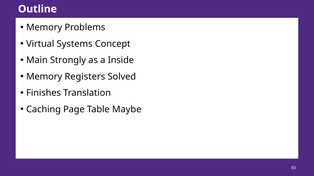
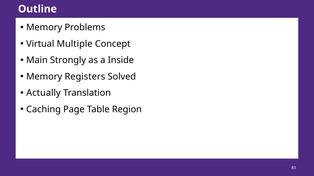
Systems: Systems -> Multiple (75, 44)
Finishes: Finishes -> Actually (44, 93)
Maybe: Maybe -> Region (127, 110)
